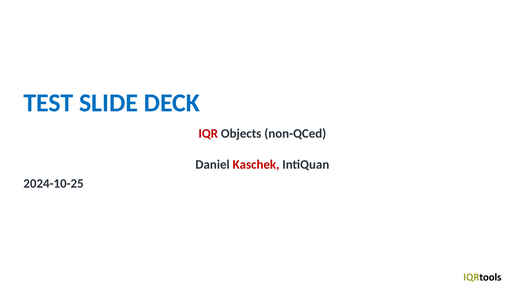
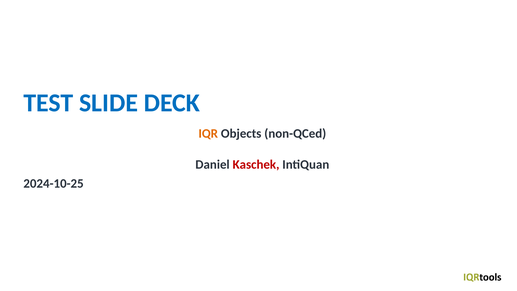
IQR colour: red -> orange (208, 133)
